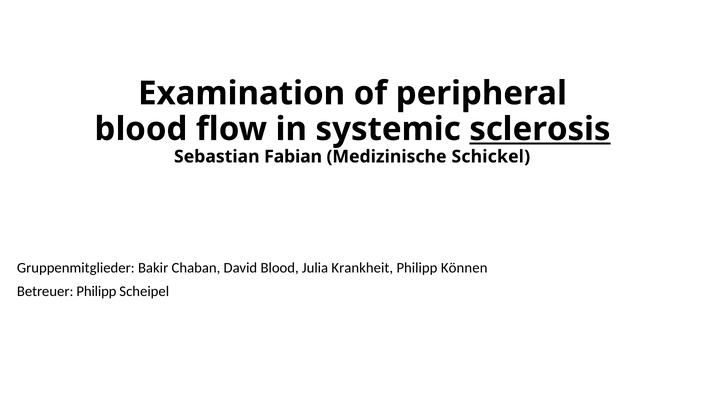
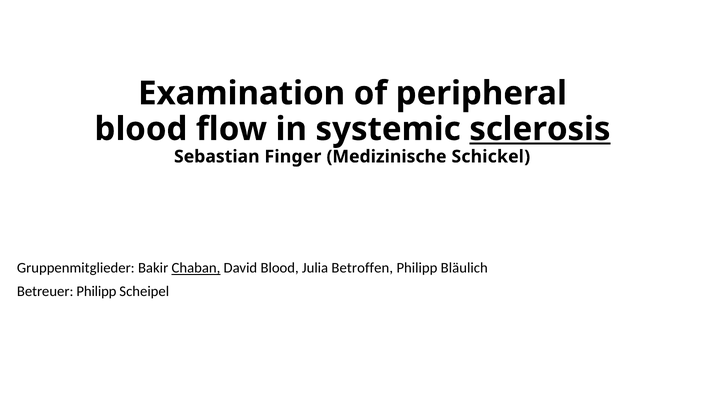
Fabian: Fabian -> Finger (293, 156)
Chaban underline: none -> present (196, 268)
Krankheit: Krankheit -> Betroffen (362, 268)
Können: Können -> Bläulich (464, 268)
